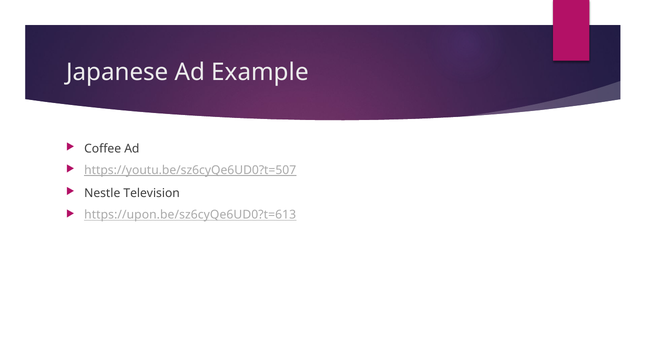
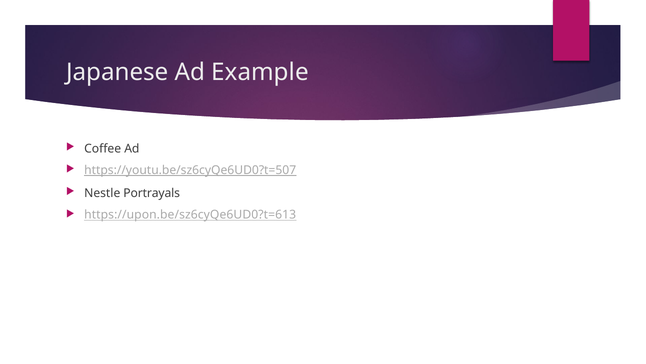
Television: Television -> Portrayals (152, 193)
